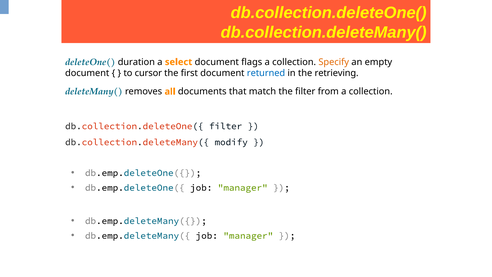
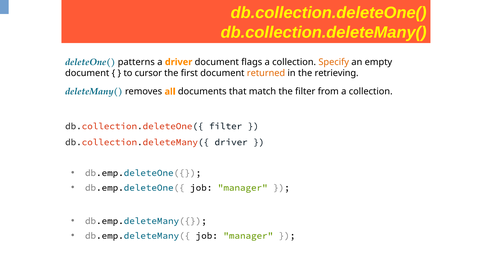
duration: duration -> patterns (136, 62)
a select: select -> driver (179, 62)
returned colour: blue -> orange (266, 73)
db.collection.deleteMany({ modify: modify -> driver (231, 142)
